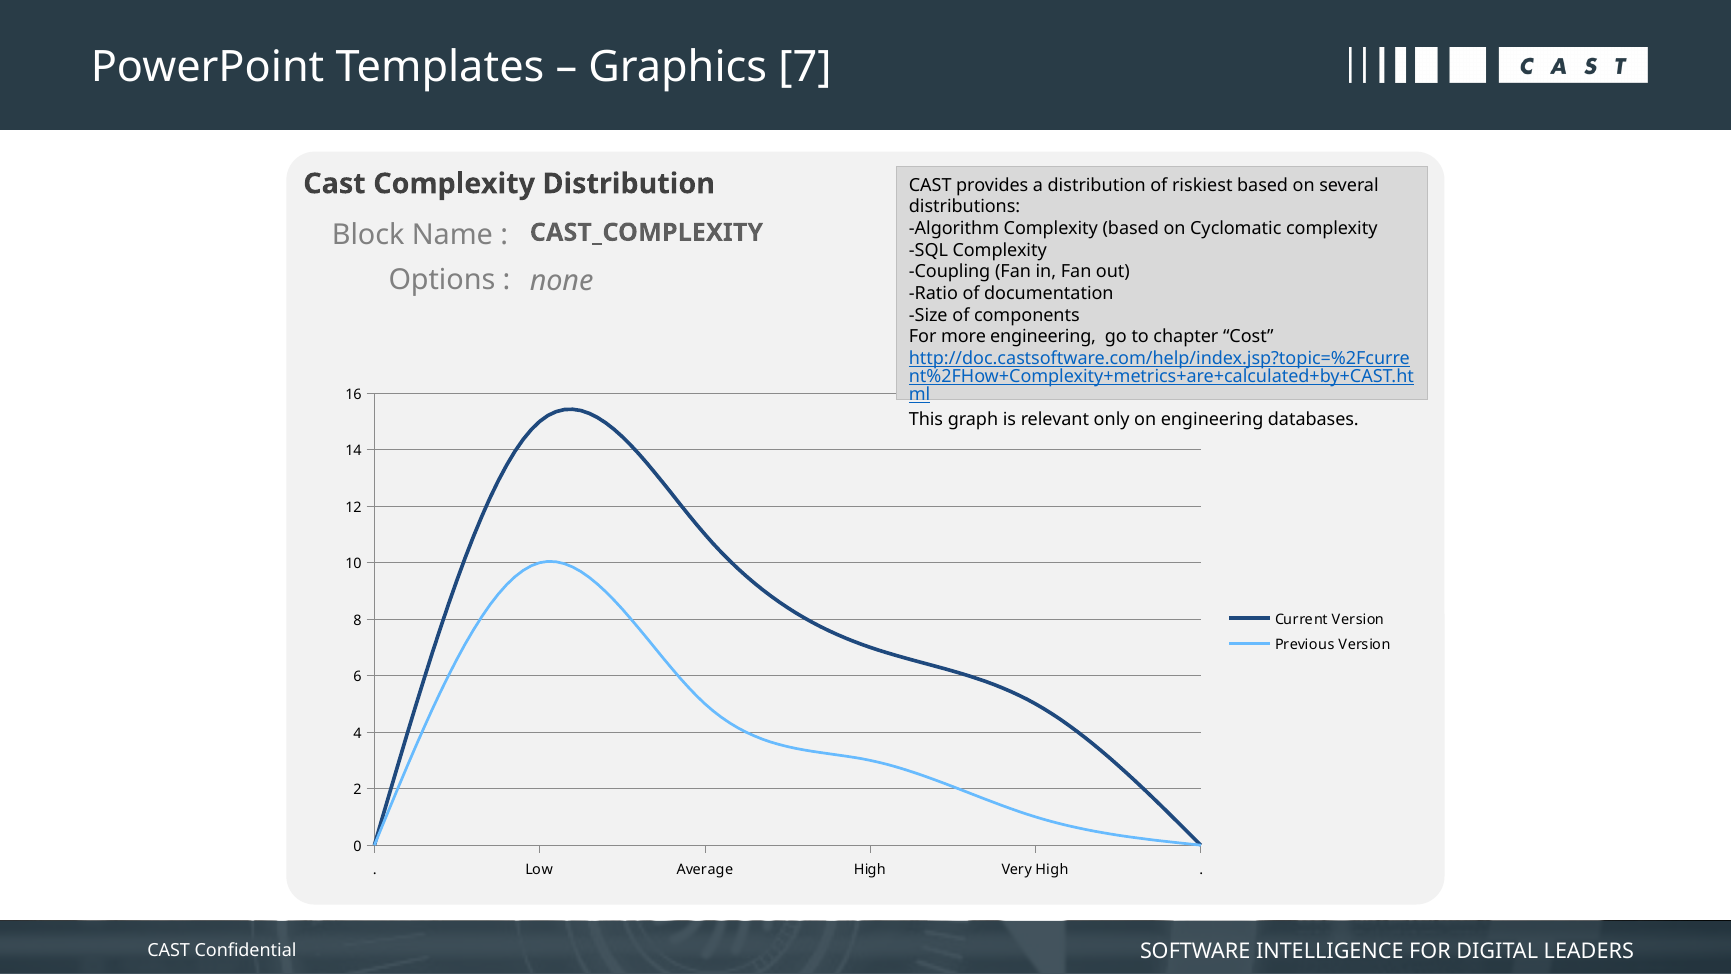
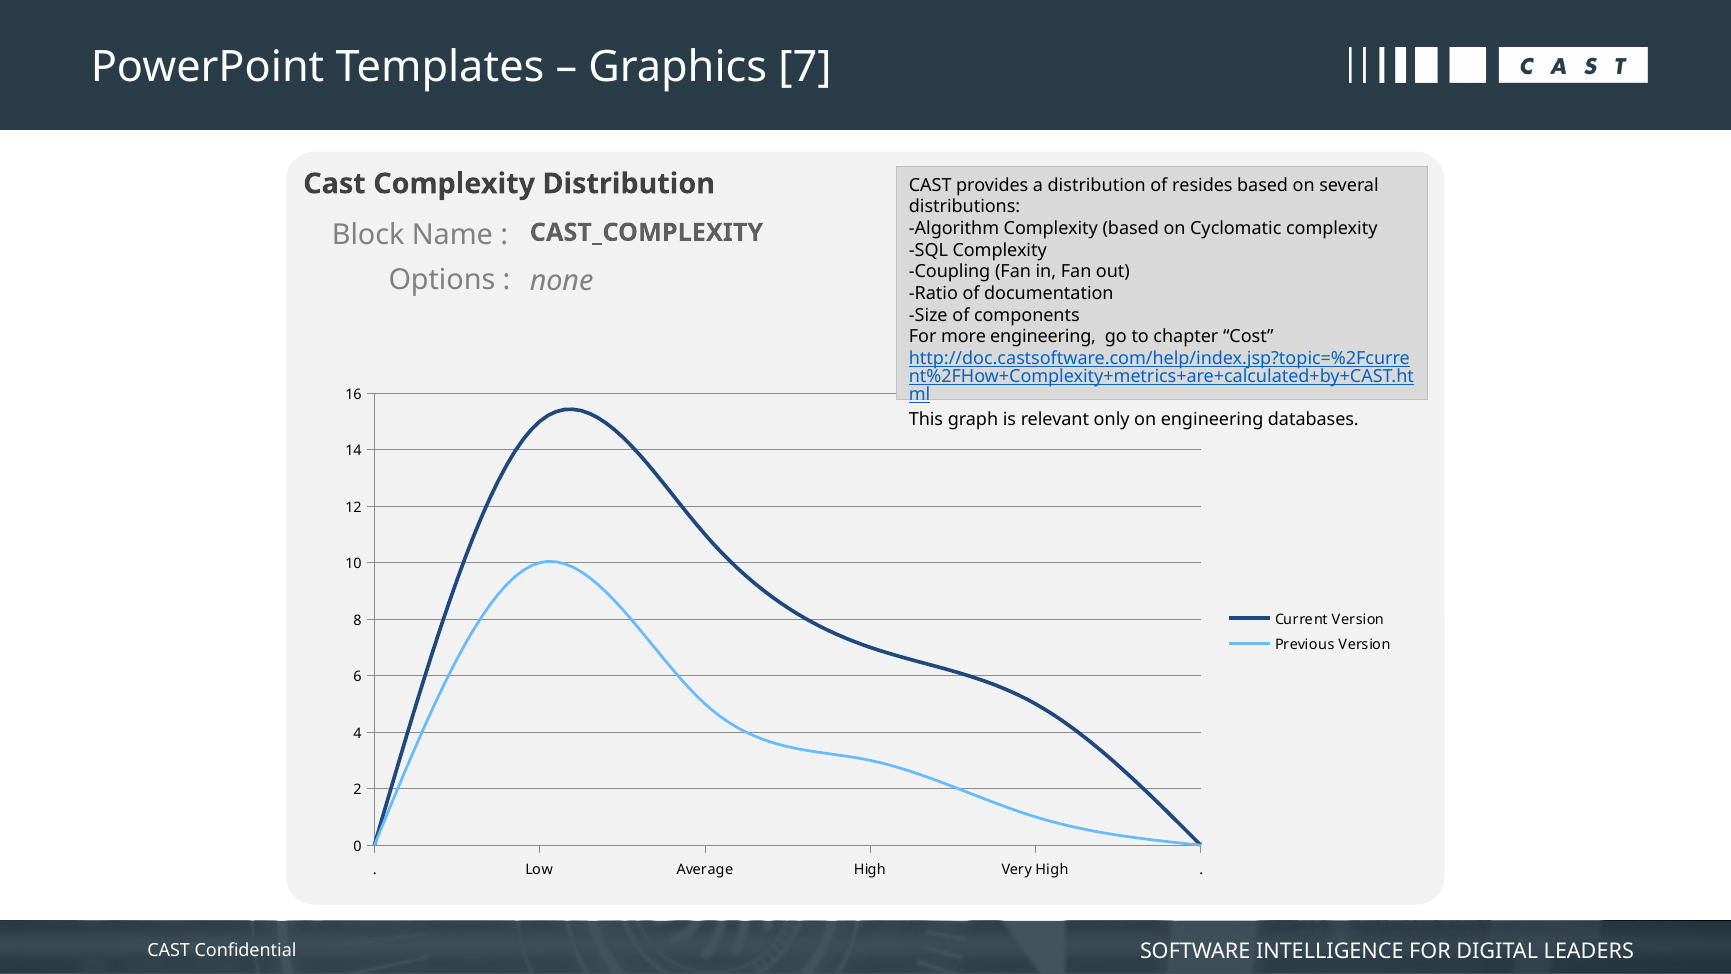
riskiest: riskiest -> resides (1202, 185)
